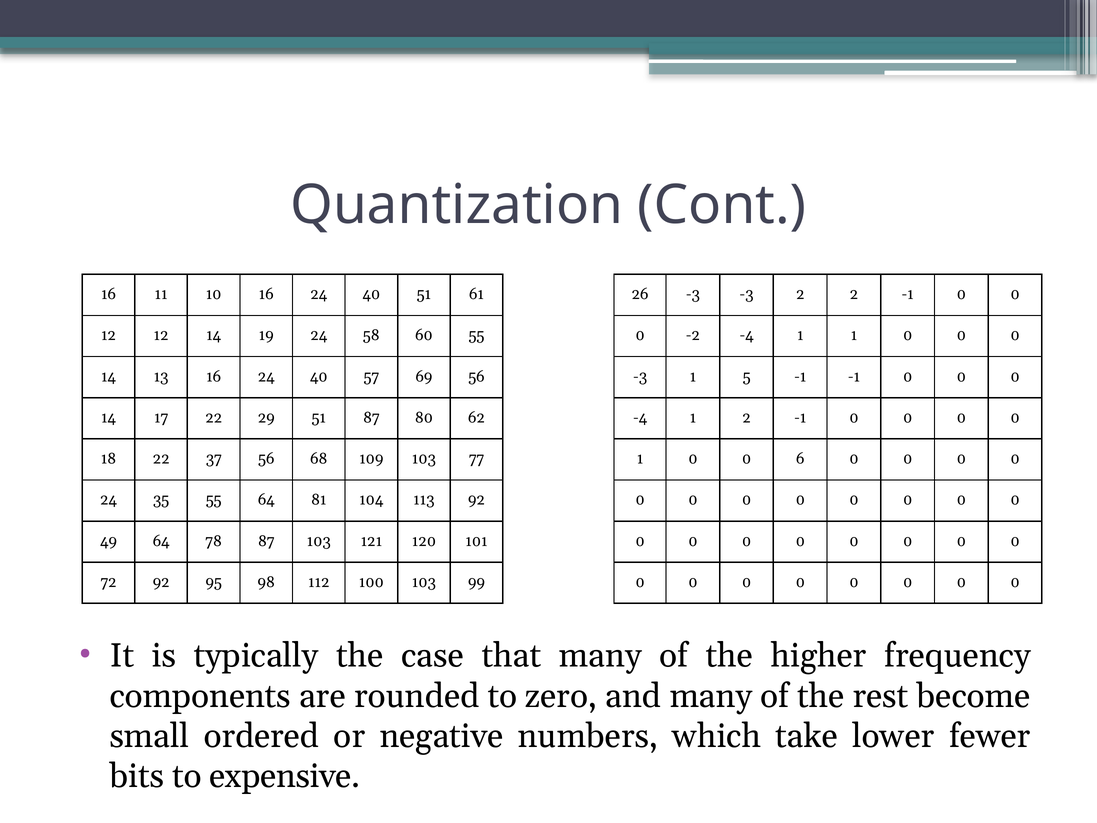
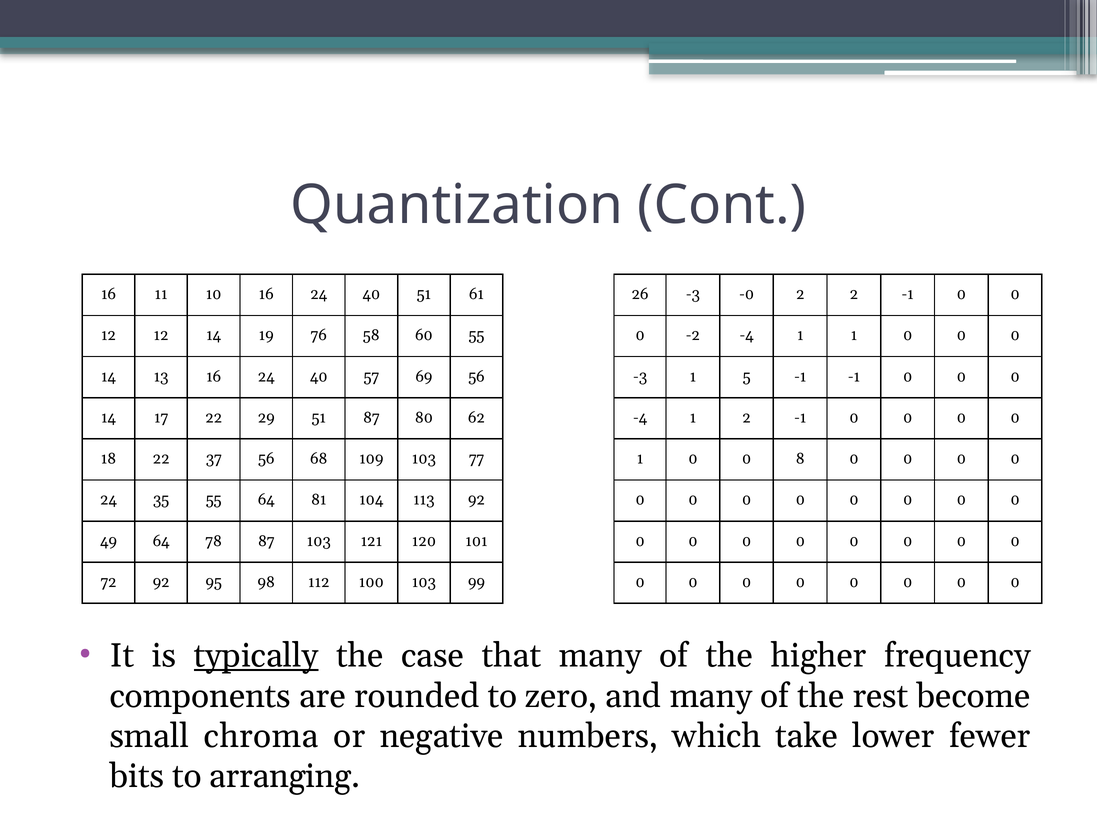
-3 -3: -3 -> -0 (747, 294)
19 24: 24 -> 76 (319, 335)
6: 6 -> 8 (800, 459)
typically underline: none -> present (256, 656)
ordered: ordered -> chroma (261, 736)
expensive: expensive -> arranging (285, 776)
